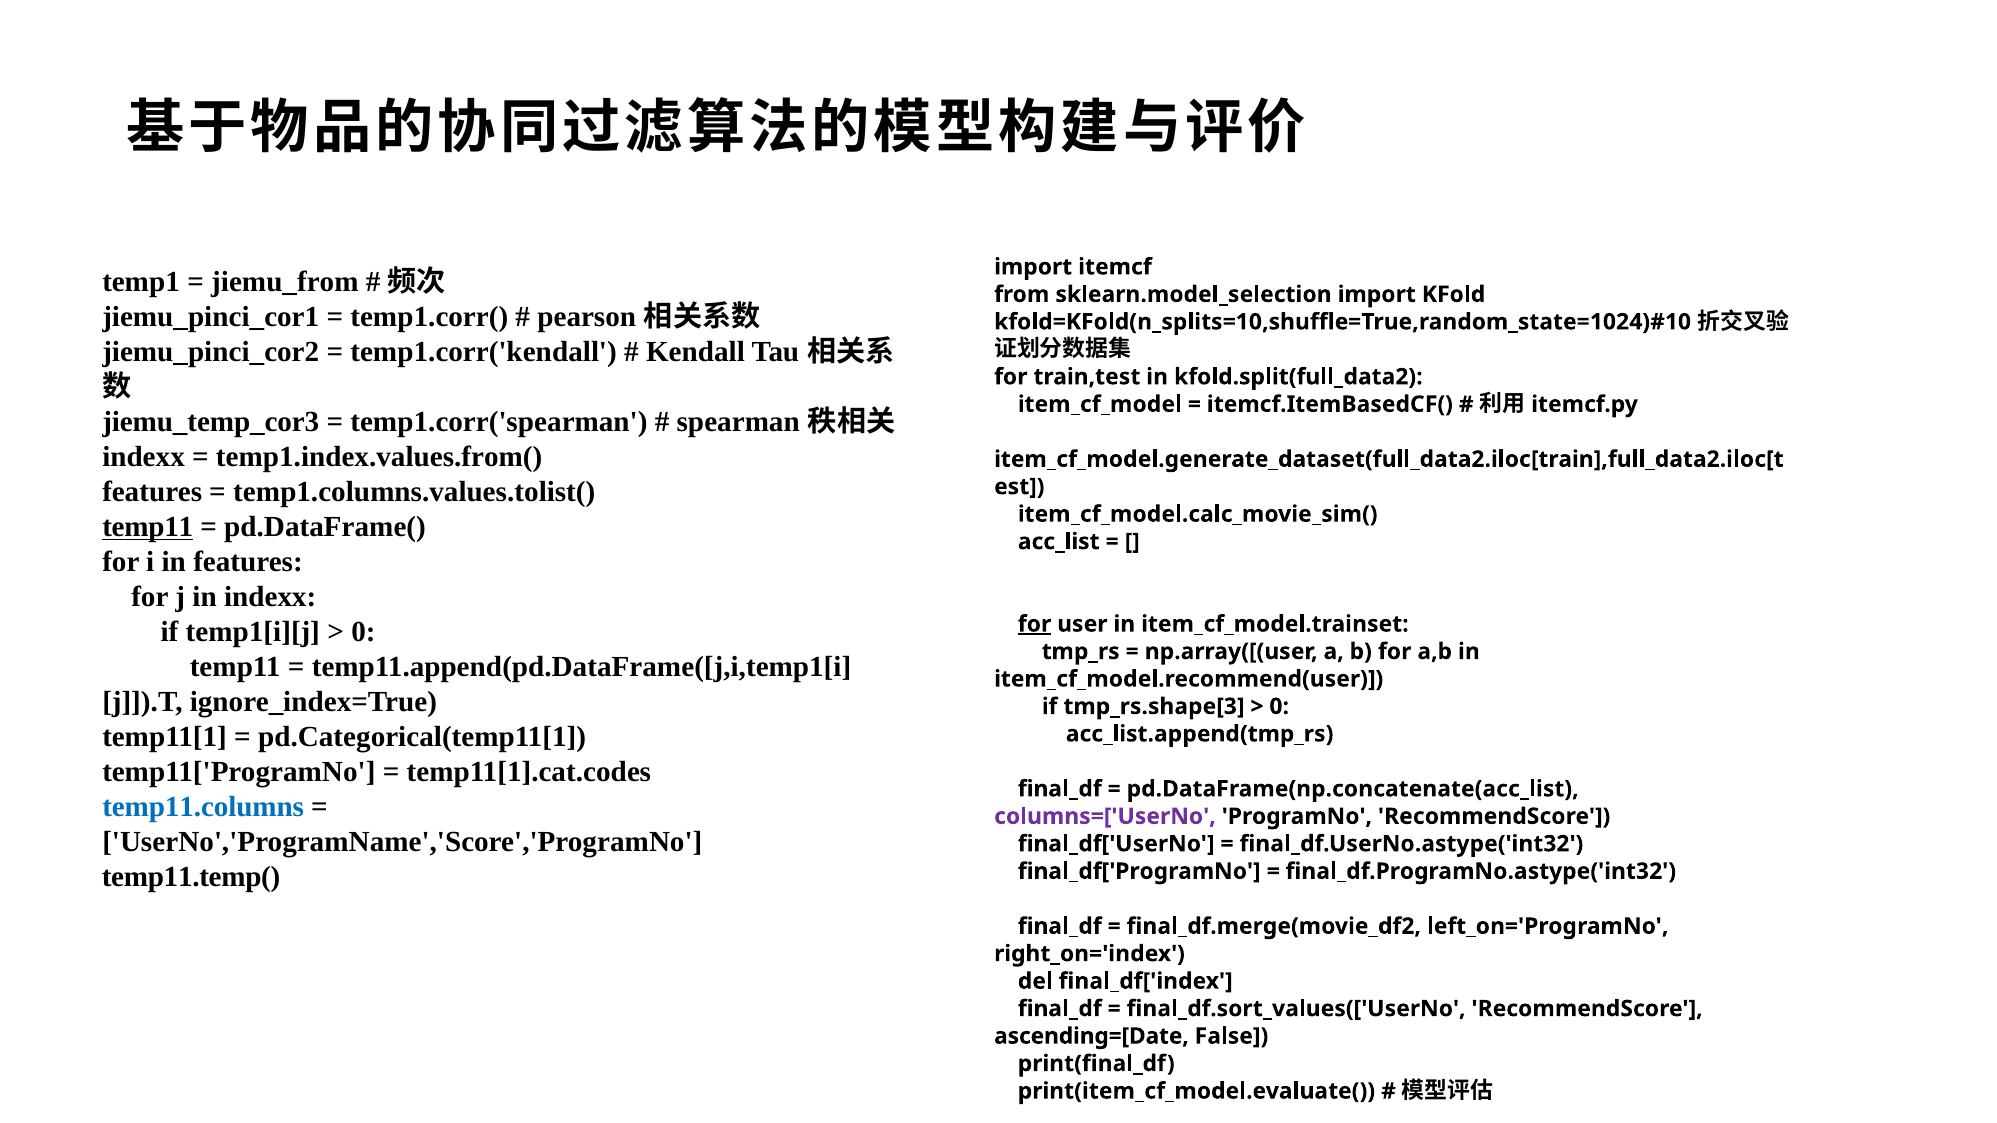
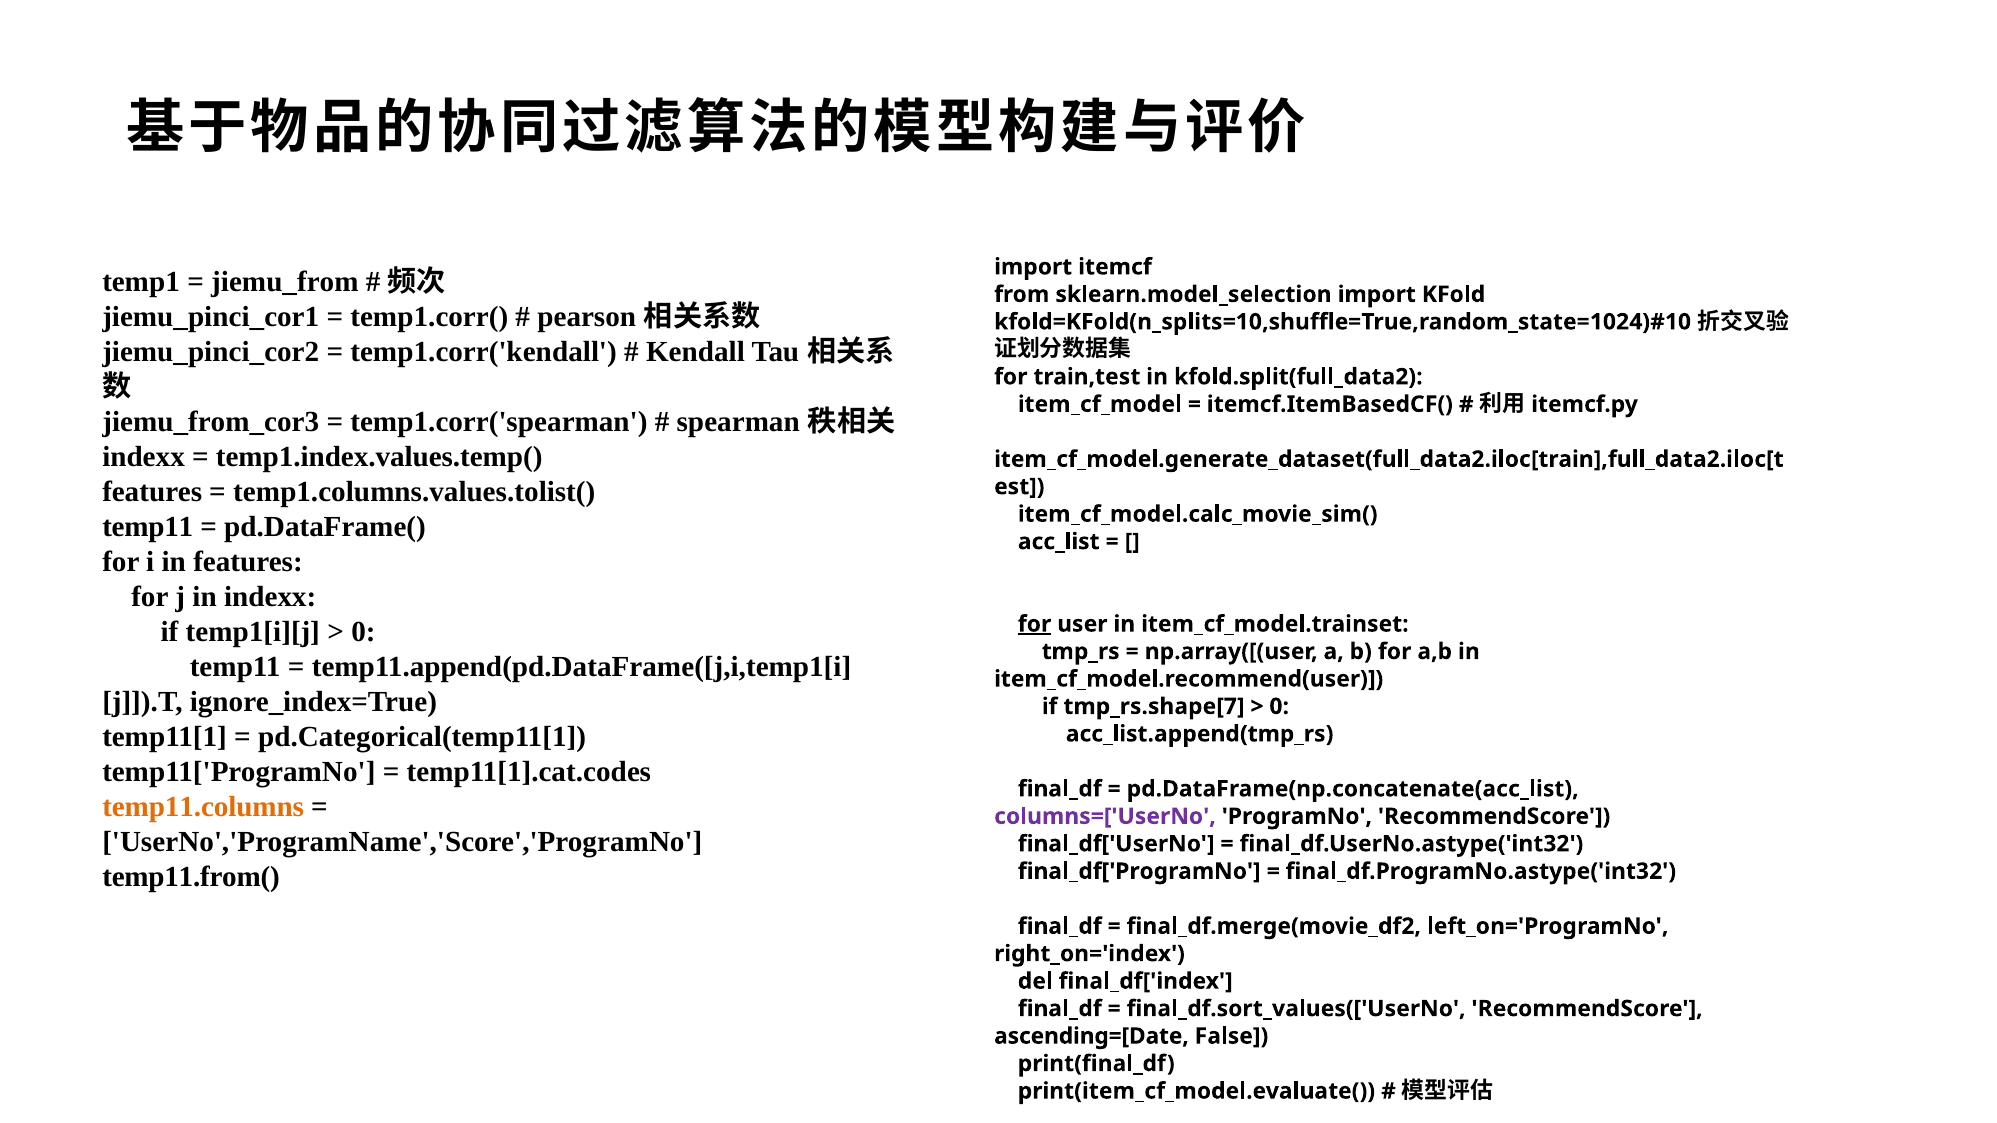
jiemu_temp_cor3: jiemu_temp_cor3 -> jiemu_from_cor3 (211, 422)
temp1.index.values.from(: temp1.index.values.from( -> temp1.index.values.temp( (379, 457)
temp11 underline: present -> none (148, 527)
tmp_rs.shape[3: tmp_rs.shape[3 -> tmp_rs.shape[7 (1154, 707)
temp11.columns colour: blue -> orange (203, 807)
temp11.temp(: temp11.temp( -> temp11.from( (191, 877)
